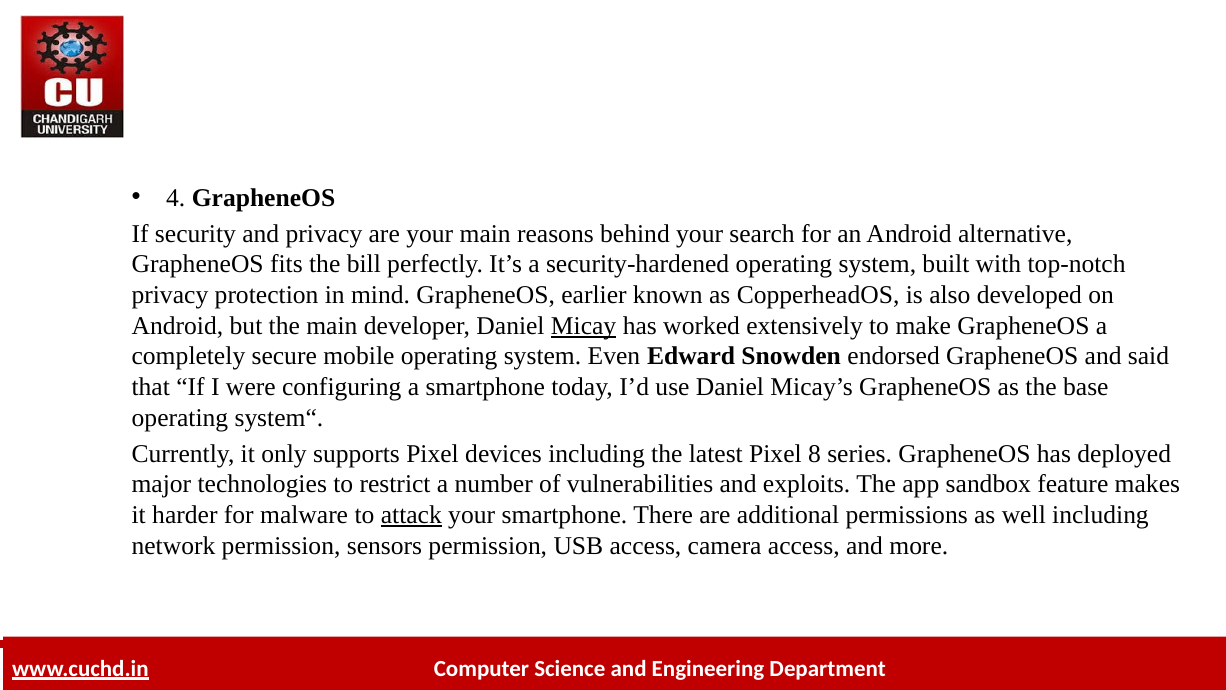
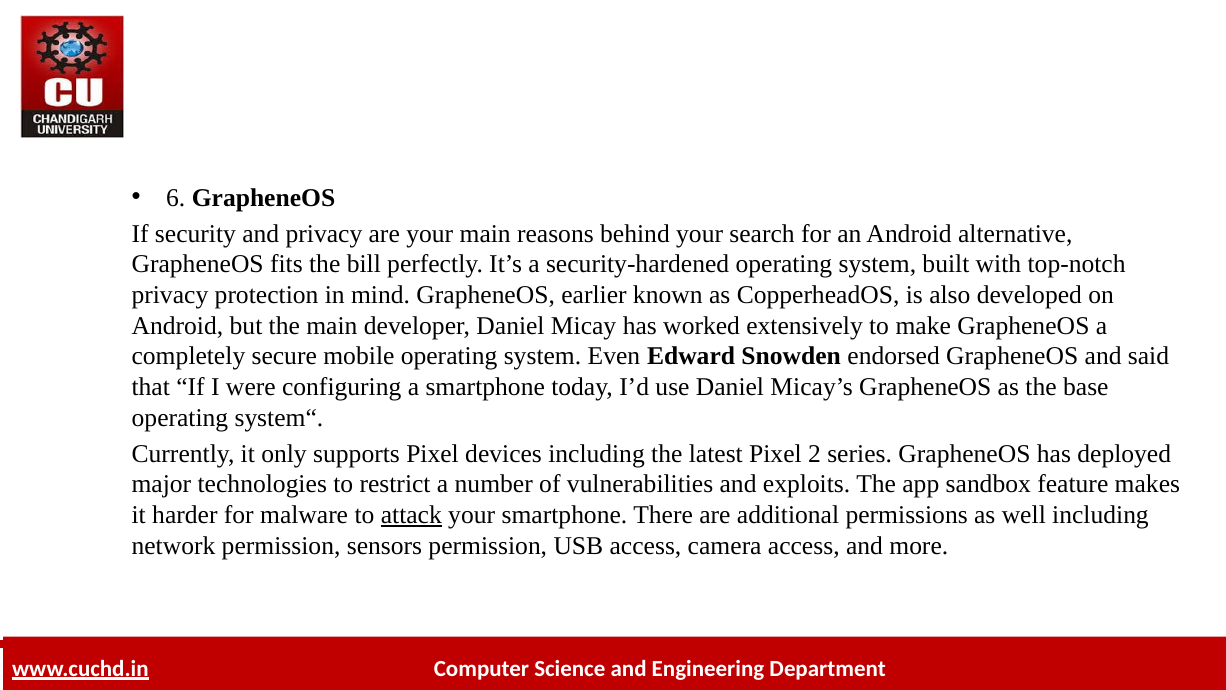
4: 4 -> 6 (176, 198)
Micay underline: present -> none (584, 326)
8: 8 -> 2 (815, 453)
